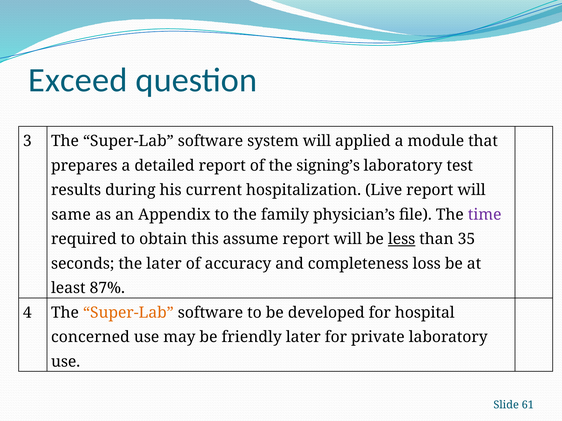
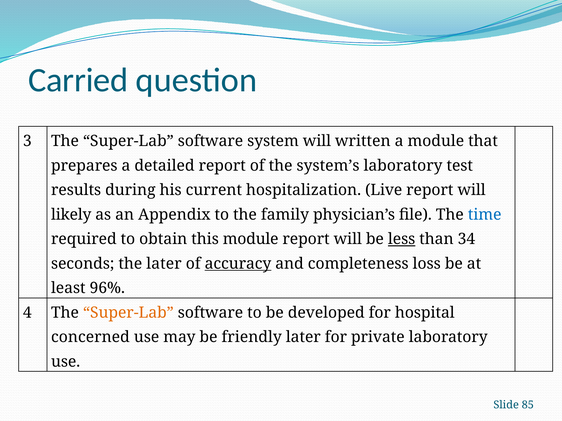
Exceed: Exceed -> Carried (78, 80)
applied: applied -> written (363, 141)
signing’s: signing’s -> system’s (328, 166)
same: same -> likely (71, 215)
time colour: purple -> blue (485, 215)
this assume: assume -> module (251, 239)
35: 35 -> 34 (466, 239)
accuracy underline: none -> present (238, 264)
87%: 87% -> 96% (107, 288)
61: 61 -> 85 (528, 406)
